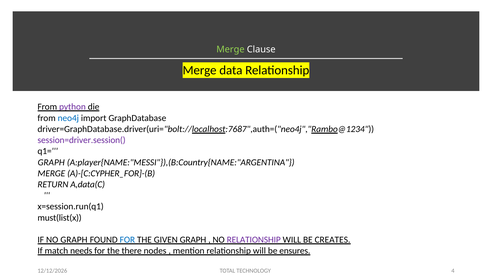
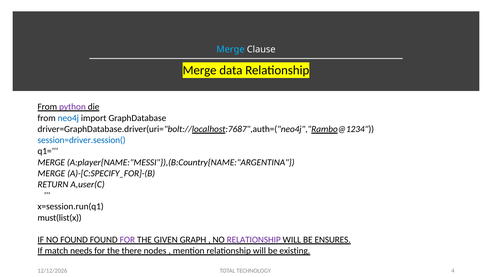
Merge colour: light green -> light blue (230, 49)
session=driver.session( colour: purple -> blue (82, 140)
GRAPH: GRAPH -> MERGE (51, 162)
A)-[C:CYPHER_FOR]-(B: A)-[C:CYPHER_FOR]-(B -> A)-[C:SPECIFY_FOR]-(B (111, 173)
A,data(C: A,data(C -> A,user(C (88, 184)
NO GRAPH: GRAPH -> FOUND (74, 240)
FOR colour: blue -> purple (127, 240)
CREATES: CREATES -> ENSURES (333, 240)
ensures: ensures -> existing (295, 251)
